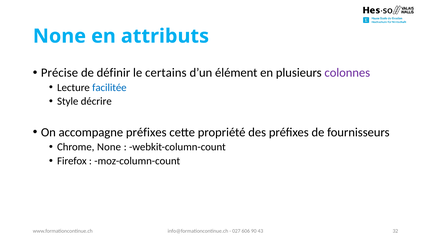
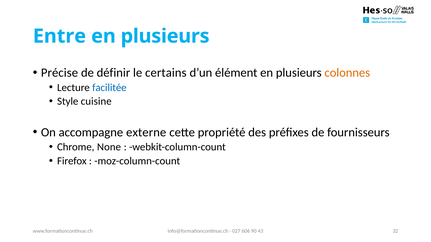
None: None -> Entre (59, 36)
attributs: attributs -> plusieurs (165, 36)
colonnes colour: purple -> orange (347, 73)
décrire: décrire -> cuisine (96, 102)
accompagne préfixes: préfixes -> externe (146, 133)
